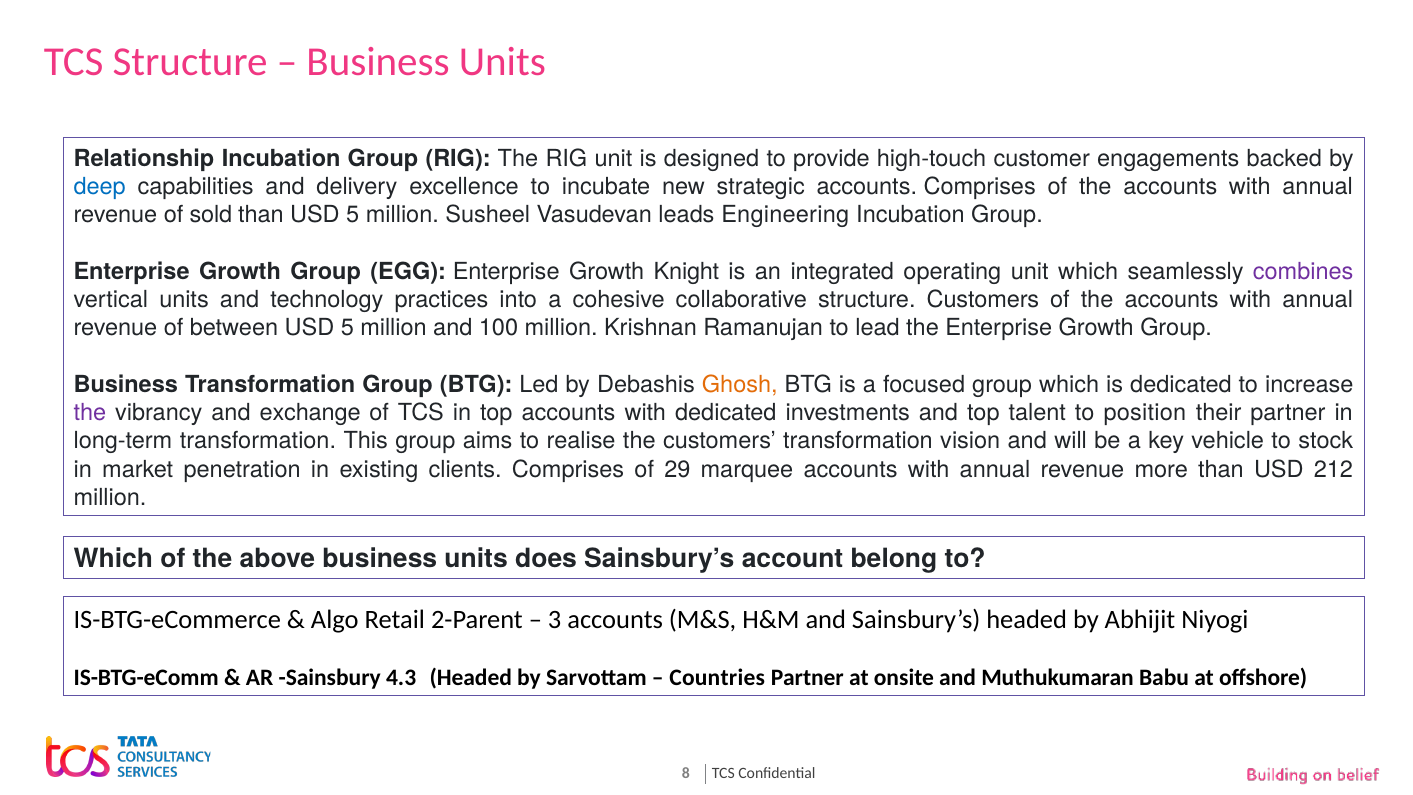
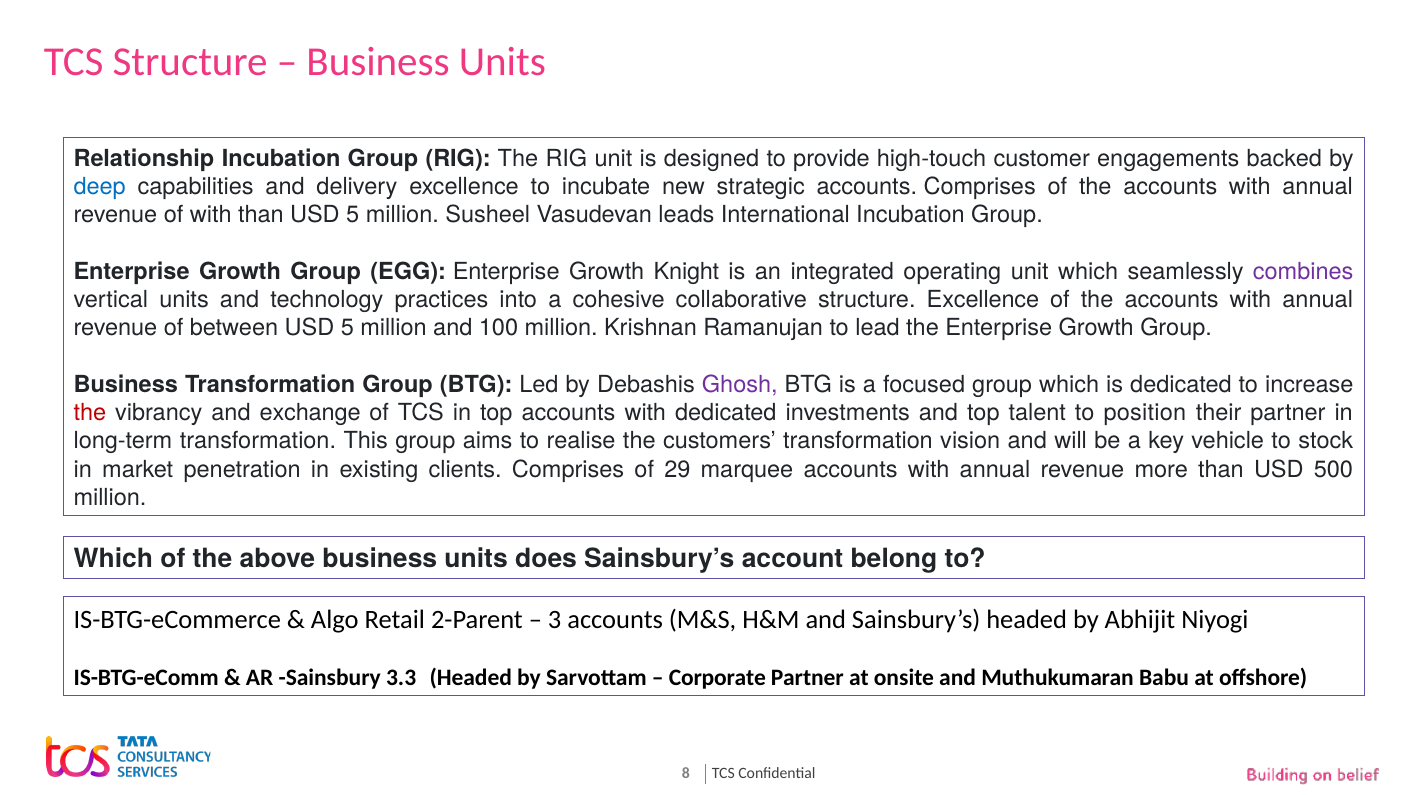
of sold: sold -> with (211, 215)
Engineering: Engineering -> International (785, 215)
structure Customers: Customers -> Excellence (983, 300)
Ghosh colour: orange -> purple (740, 385)
the colour: purple -> red (90, 413)
212: 212 -> 500 (1333, 469)
4.3: 4.3 -> 3.3 (401, 678)
Countries: Countries -> Corporate (717, 678)
